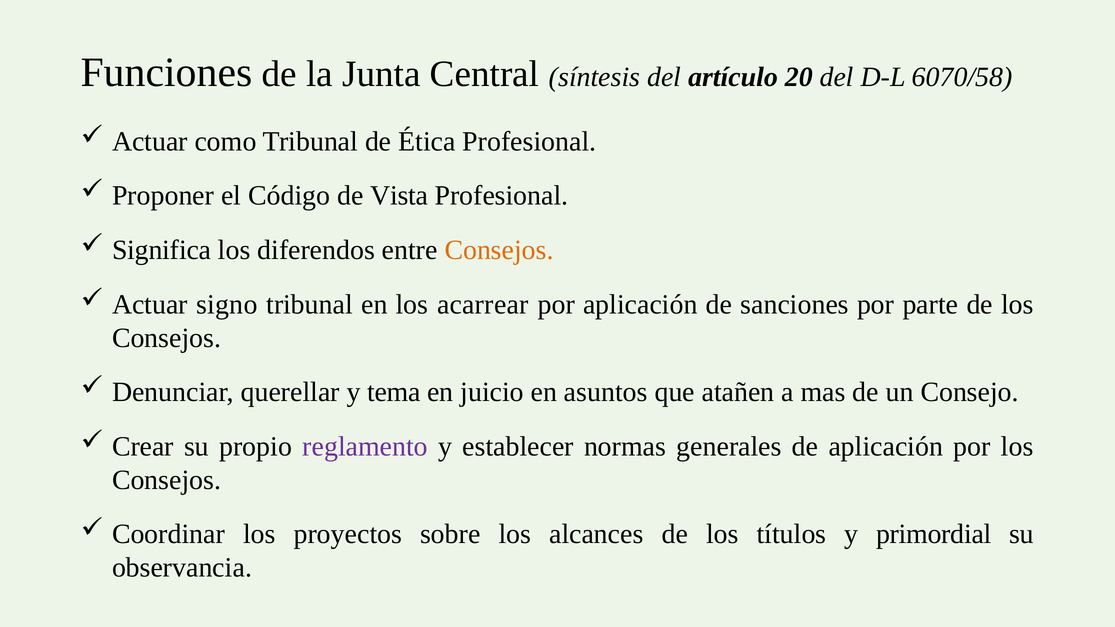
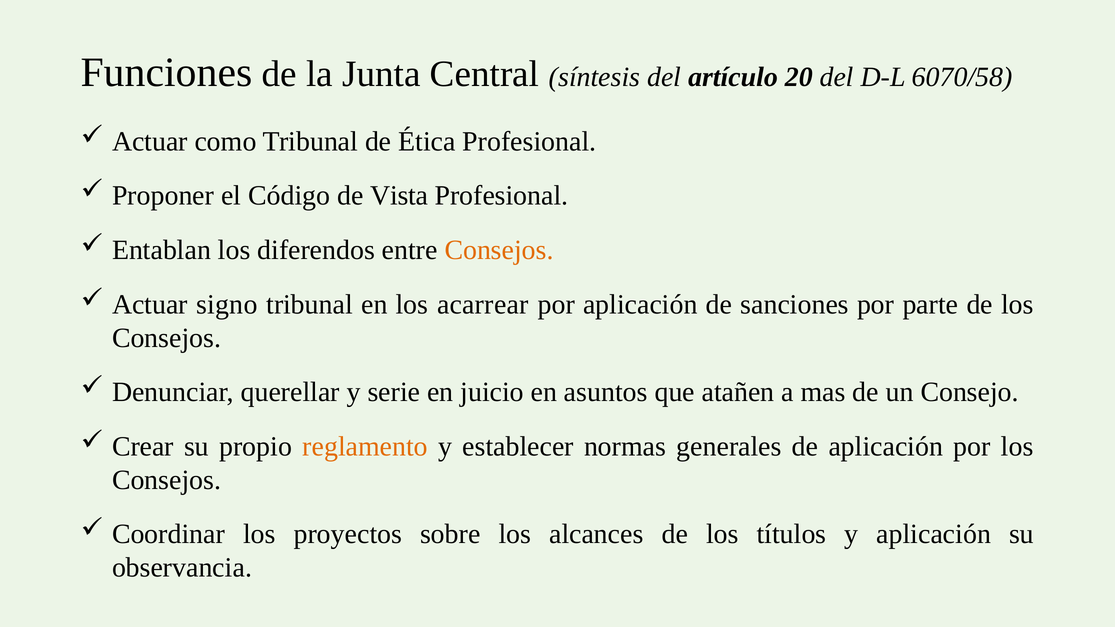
Significa: Significa -> Entablan (161, 250)
tema: tema -> serie (394, 392)
reglamento colour: purple -> orange (365, 447)
y primordial: primordial -> aplicación (934, 534)
